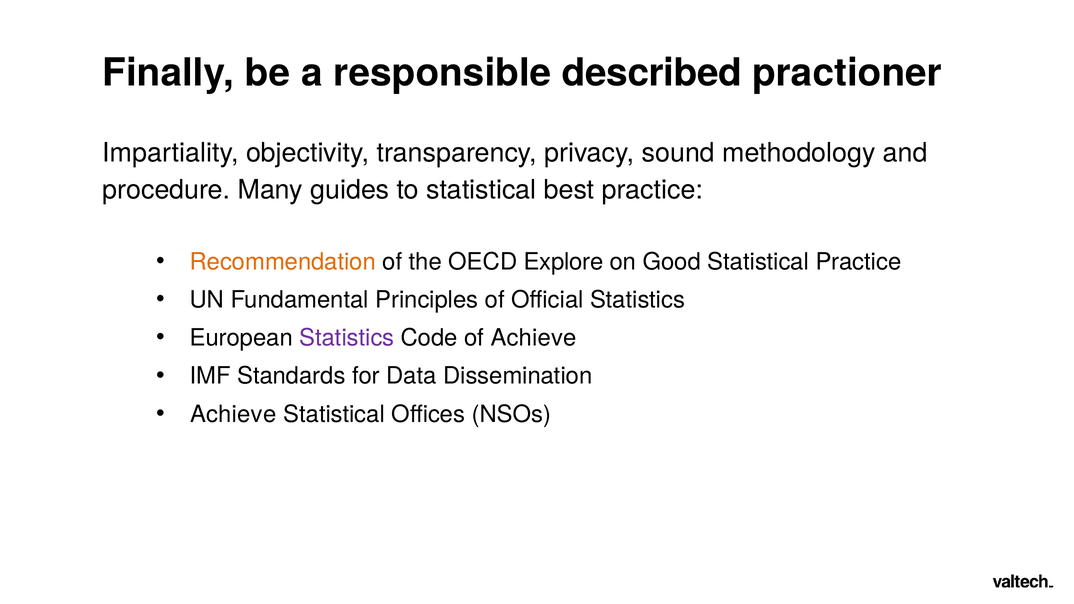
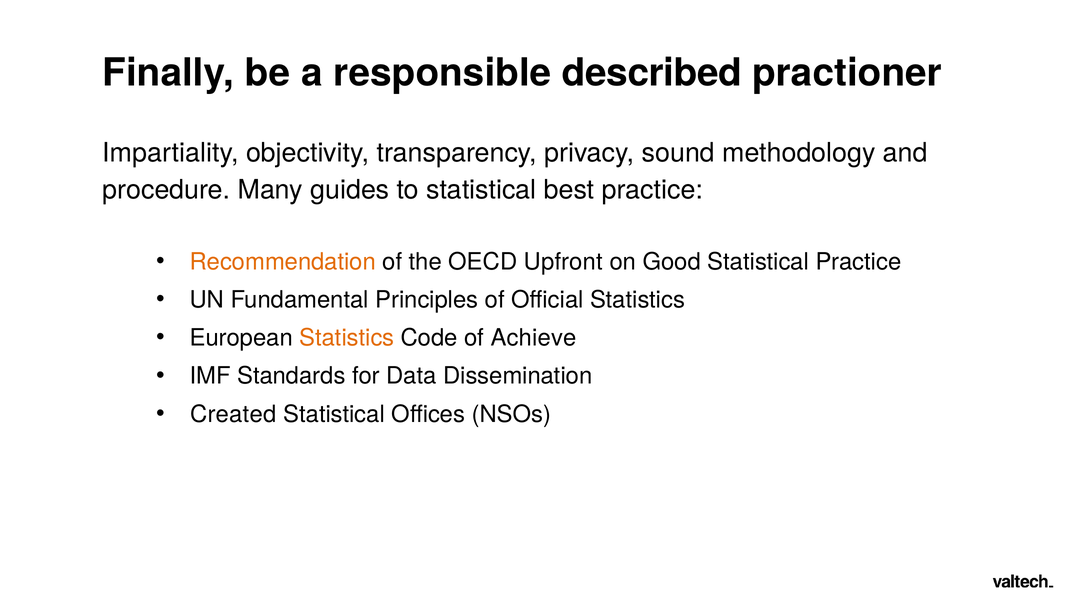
Explore: Explore -> Upfront (563, 262)
Statistics colour: purple -> orange (347, 338)
Achieve: Achieve -> Created (233, 414)
